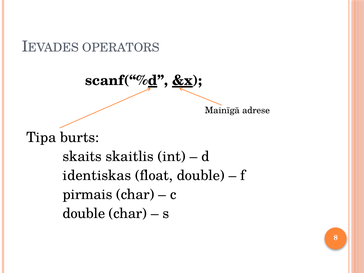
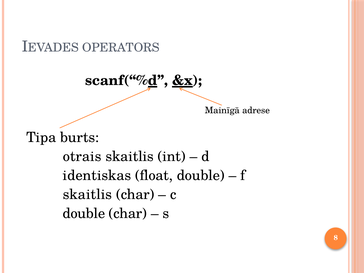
skaits: skaits -> otrais (82, 156)
pirmais: pirmais -> skaitlis (87, 194)
